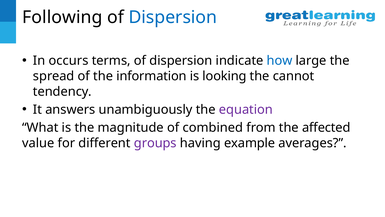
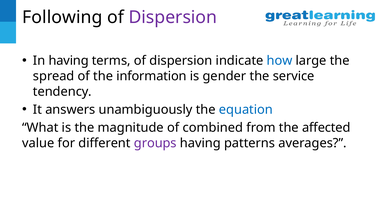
Dispersion colour: blue -> purple (173, 17)
In occurs: occurs -> having (69, 61)
looking: looking -> gender (224, 76)
cannot: cannot -> service (294, 76)
equation colour: purple -> blue (246, 109)
example: example -> patterns (250, 143)
